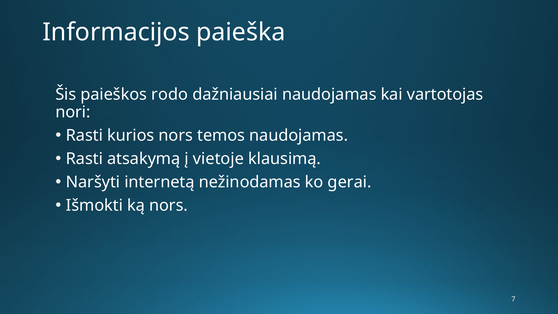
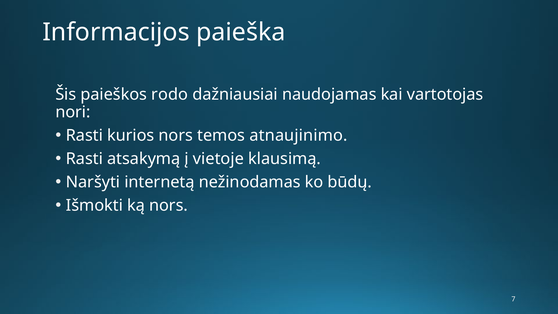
temos naudojamas: naudojamas -> atnaujinimo (299, 135)
gerai: gerai -> būdų (350, 182)
